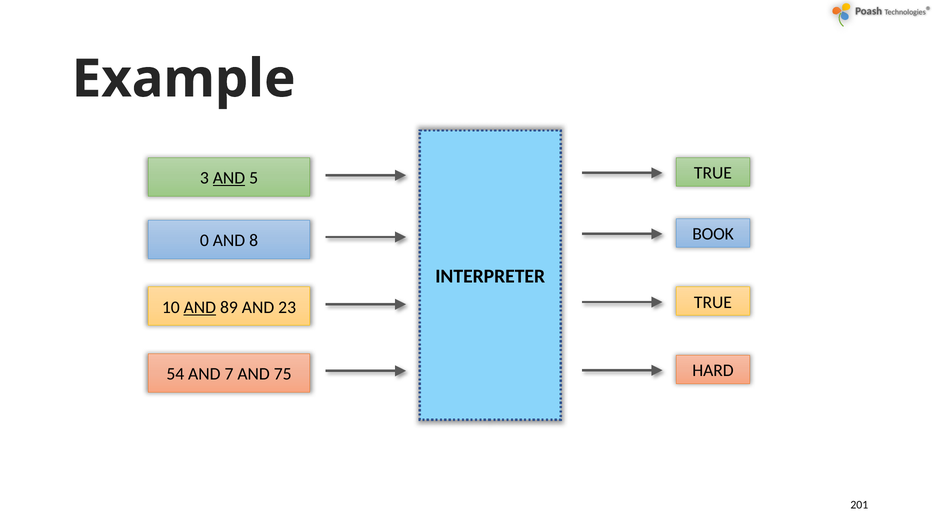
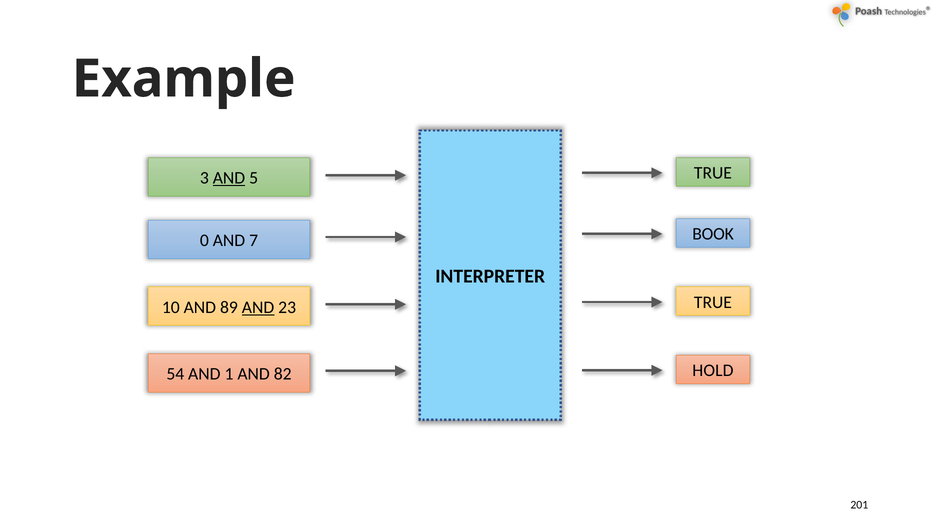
8: 8 -> 7 (254, 241)
AND underline: present -> none (200, 307)
AND underline: none -> present (258, 307)
HARD: HARD -> HOLD (713, 370)
7: 7 -> 1 (229, 374)
75: 75 -> 82 (283, 374)
